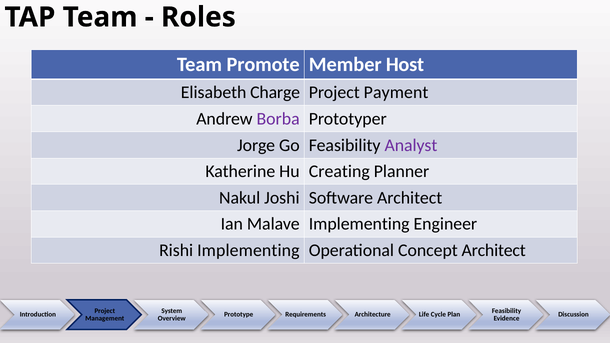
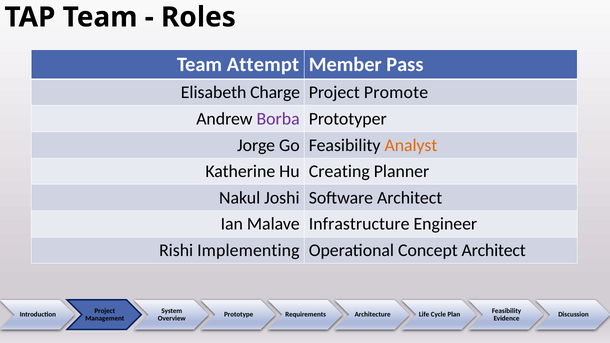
Promote: Promote -> Attempt (263, 65)
Host: Host -> Pass (405, 65)
Payment: Payment -> Promote (396, 93)
Analyst colour: purple -> orange (411, 145)
Malave Implementing: Implementing -> Infrastructure (359, 224)
